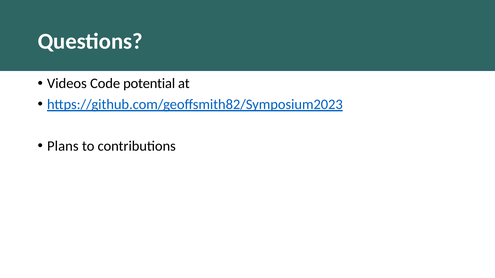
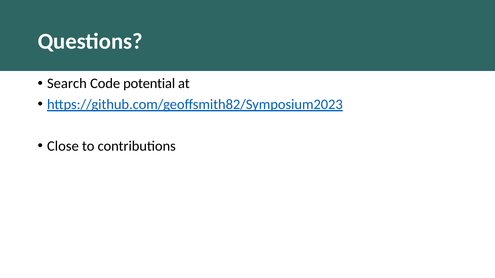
Videos: Videos -> Search (67, 84)
Plans: Plans -> Close (63, 146)
